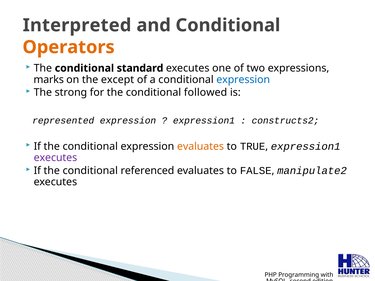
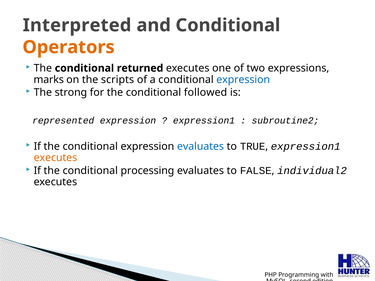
standard: standard -> returned (140, 68)
except: except -> scripts (118, 80)
constructs2: constructs2 -> subroutine2 (285, 121)
evaluates colour: orange -> blue (200, 146)
executes colour: purple -> orange (55, 158)
referenced: referenced -> processing (147, 171)
manipulate2: manipulate2 -> individual2 (312, 171)
